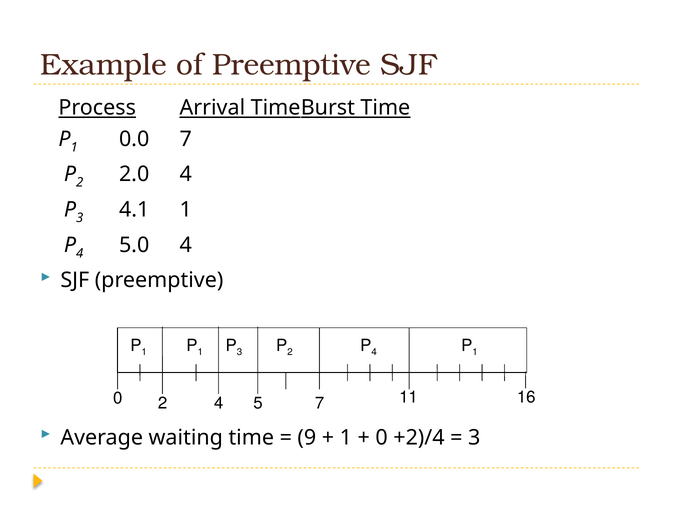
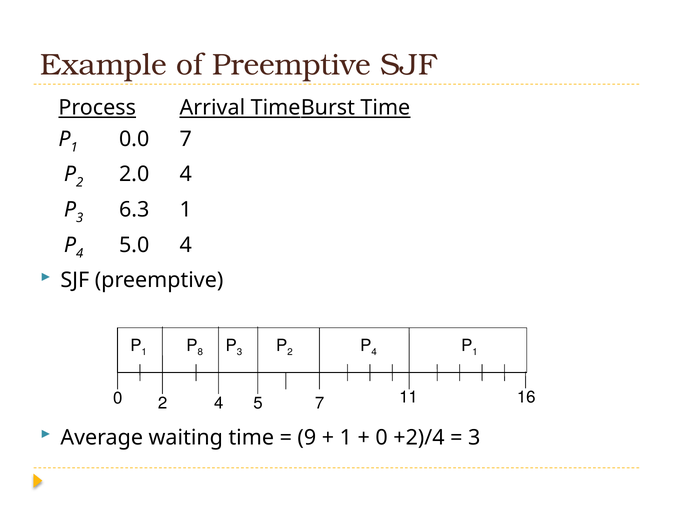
4.1: 4.1 -> 6.3 (134, 210)
1: 1 -> 8 (200, 352)
